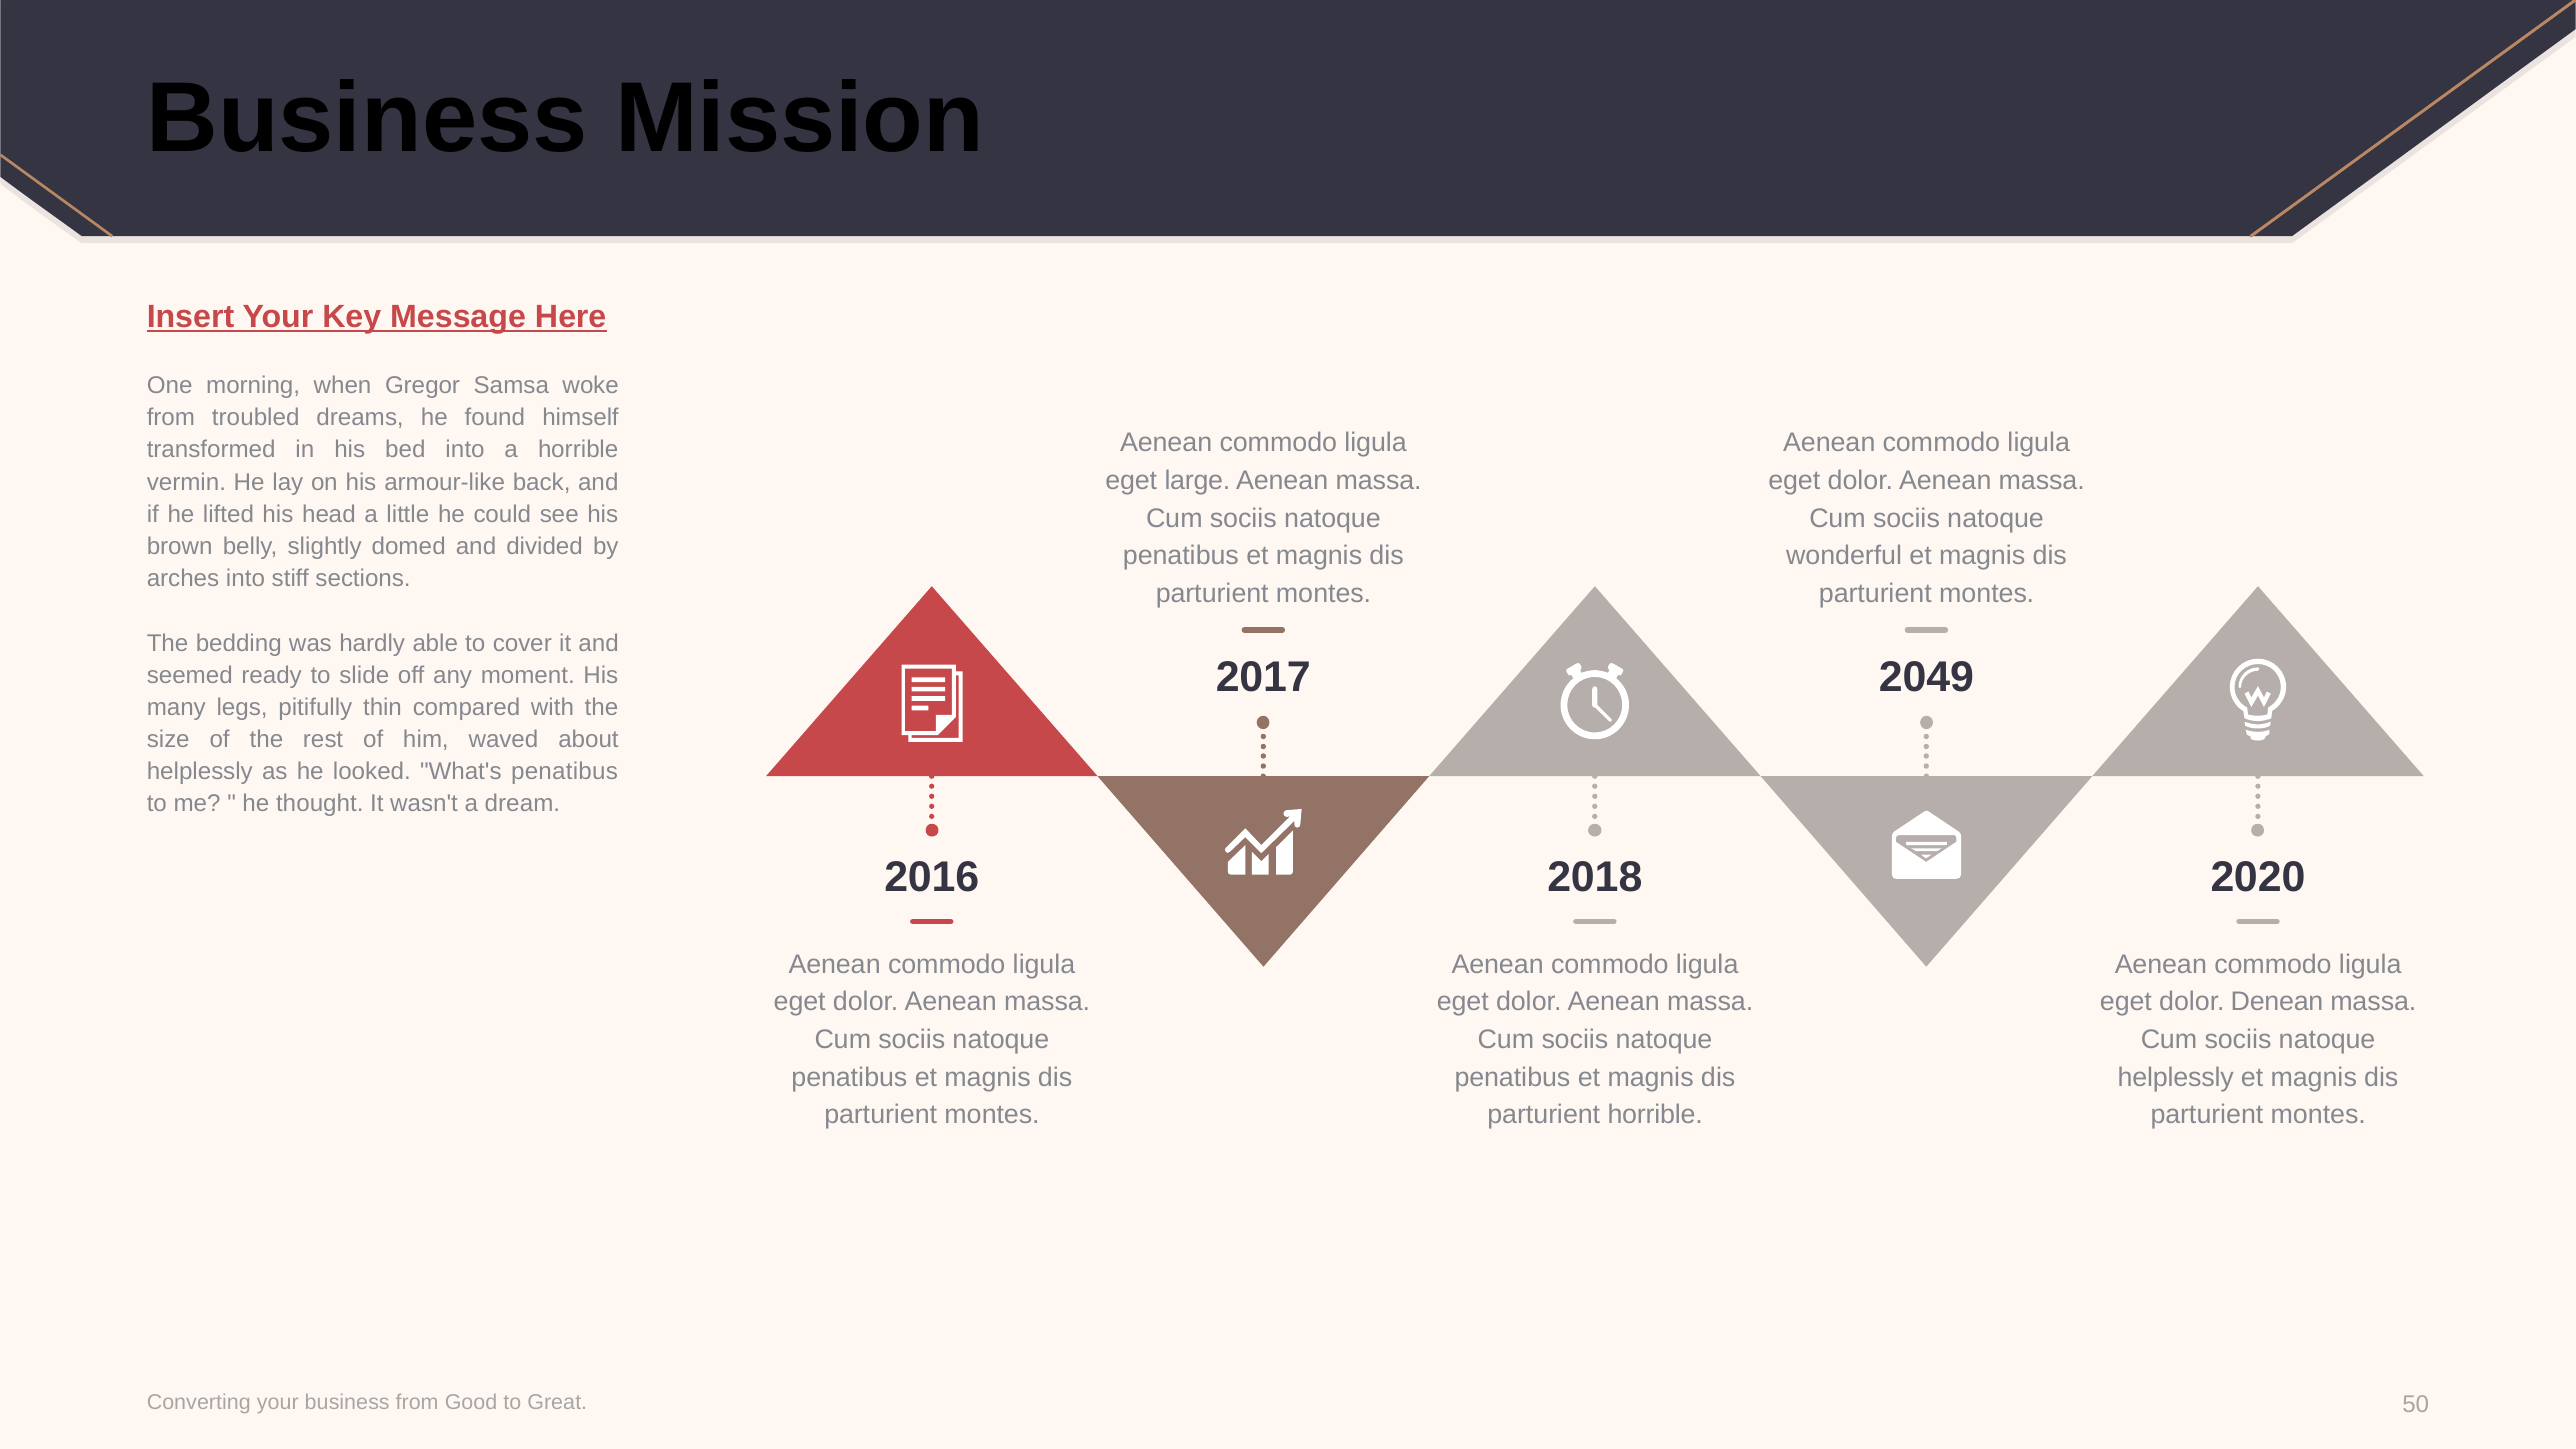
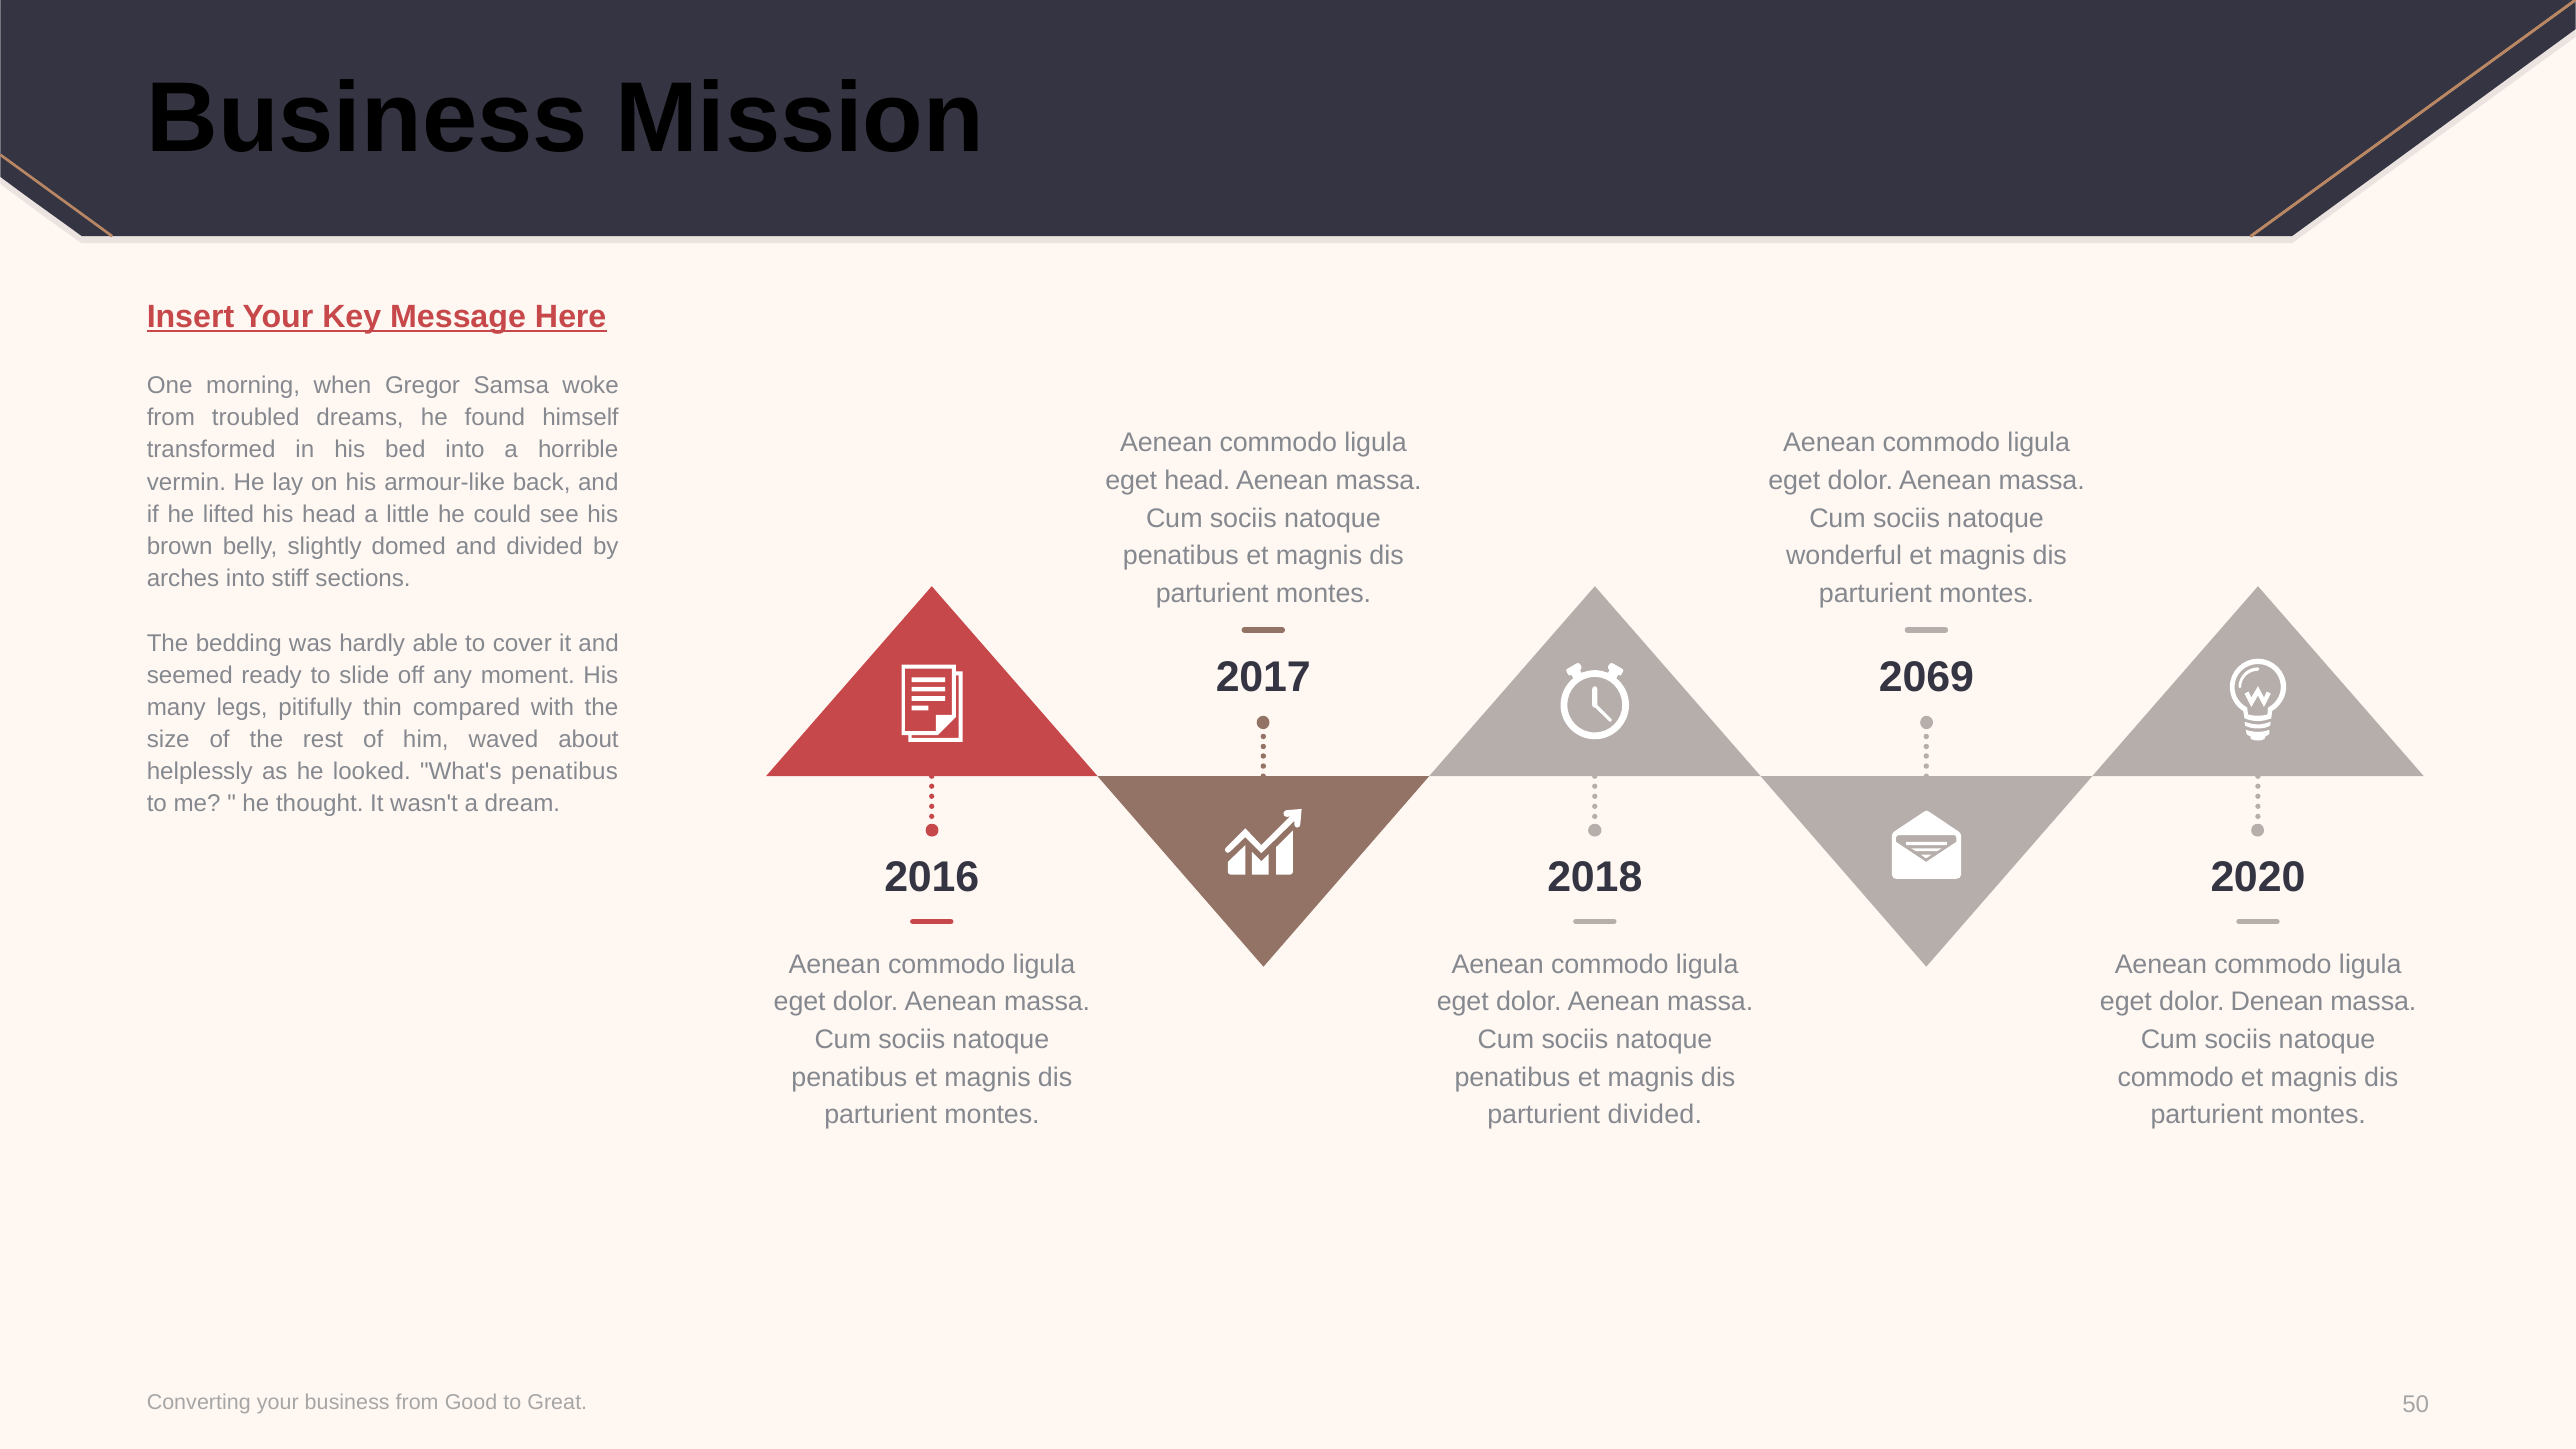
eget large: large -> head (1197, 481)
2049: 2049 -> 2069 (1927, 678)
helplessly: helplessly -> commodo (2176, 1077)
parturient horrible: horrible -> divided (1655, 1115)
